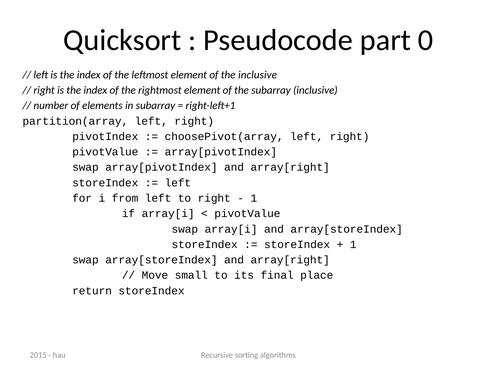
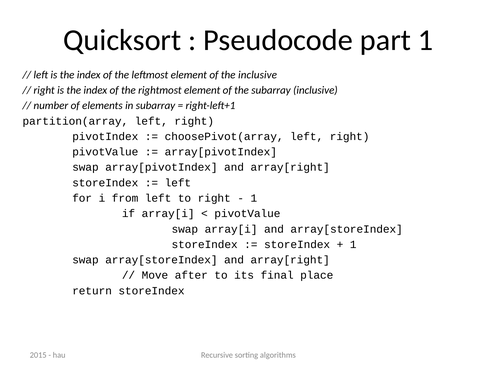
part 0: 0 -> 1 (426, 40)
small: small -> after (191, 276)
